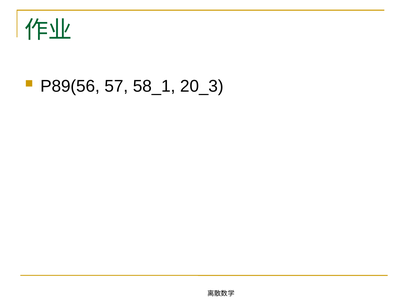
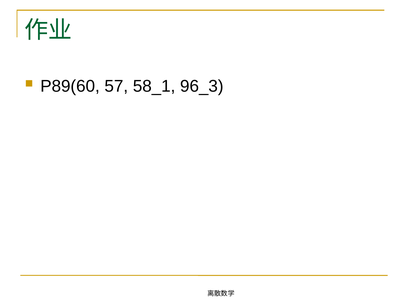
P89(56: P89(56 -> P89(60 (70, 86)
20_3: 20_3 -> 96_3 (202, 86)
